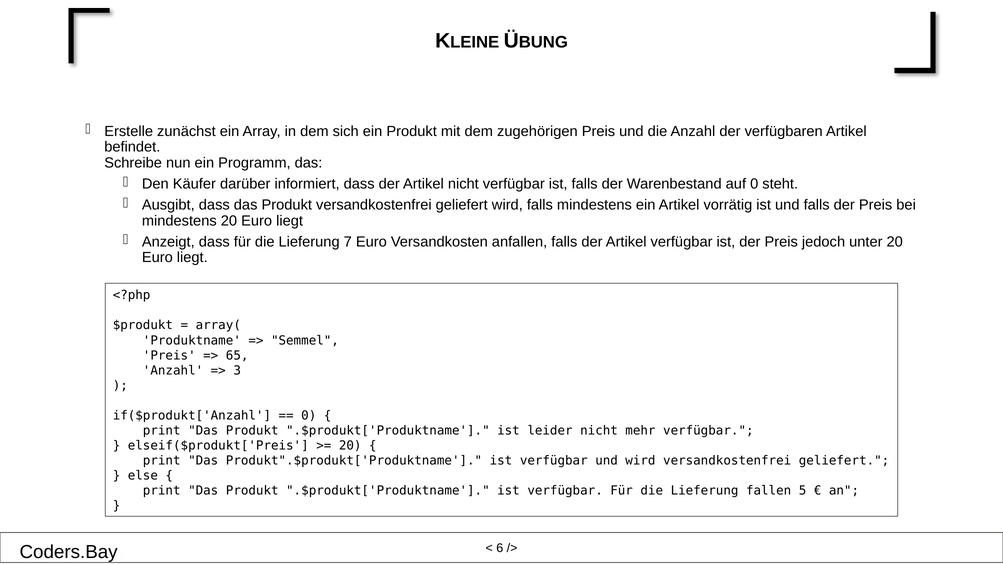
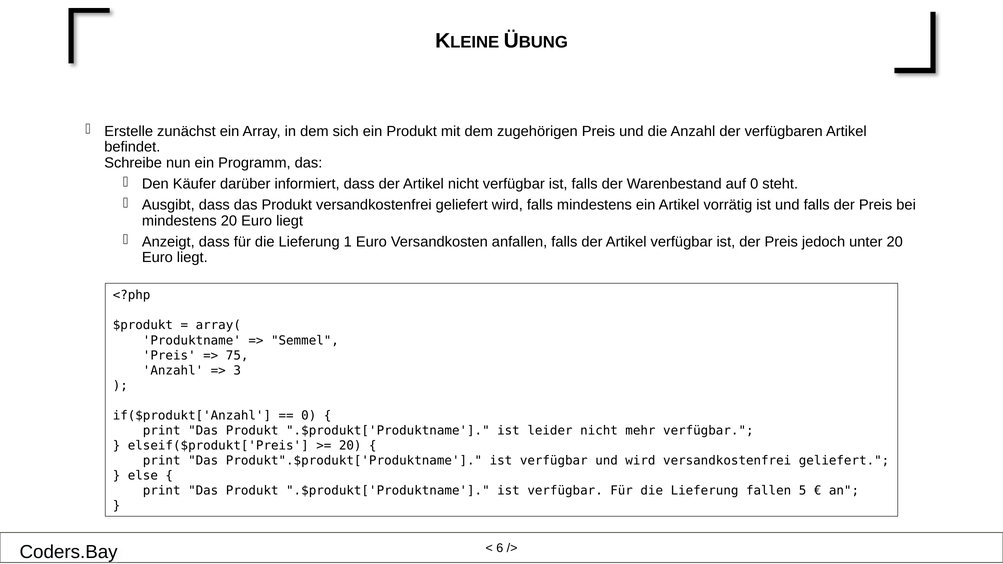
7: 7 -> 1 (348, 242)
65: 65 -> 75 (237, 356)
